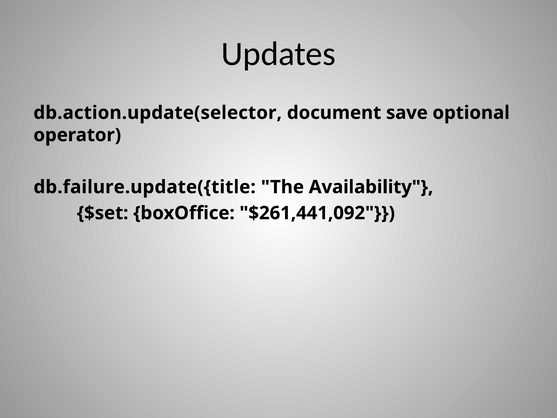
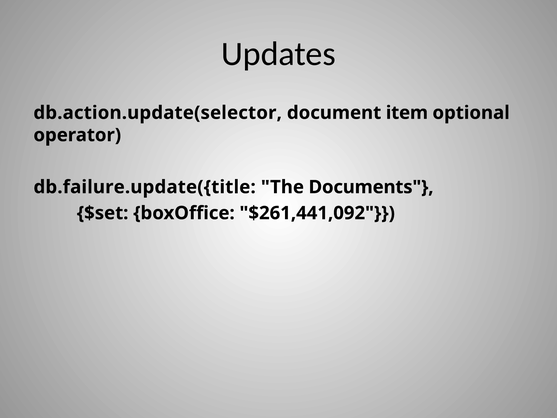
save: save -> item (407, 113)
Availability: Availability -> Documents (371, 187)
